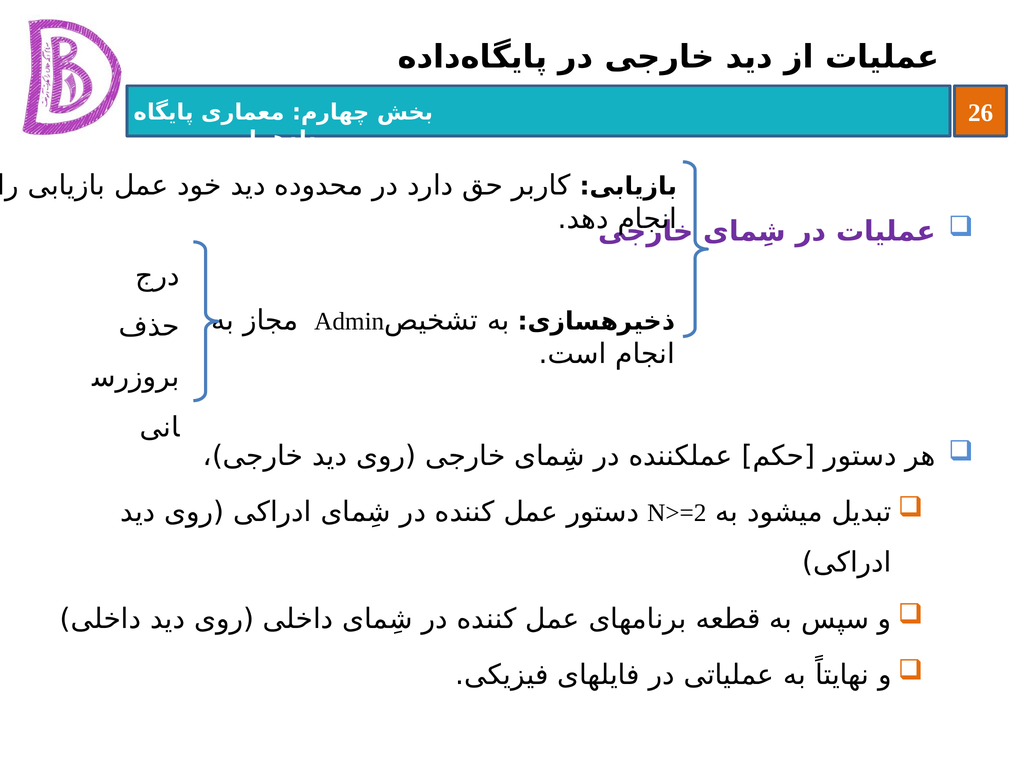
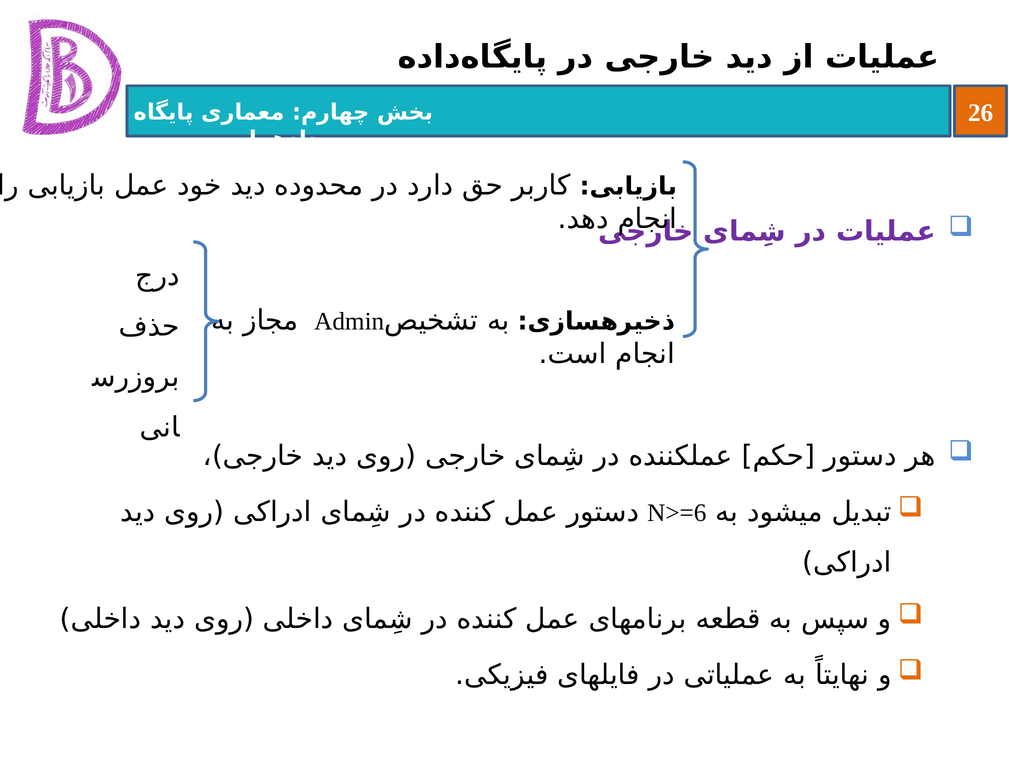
N>=2: N>=2 -> N>=6 (677, 513)
